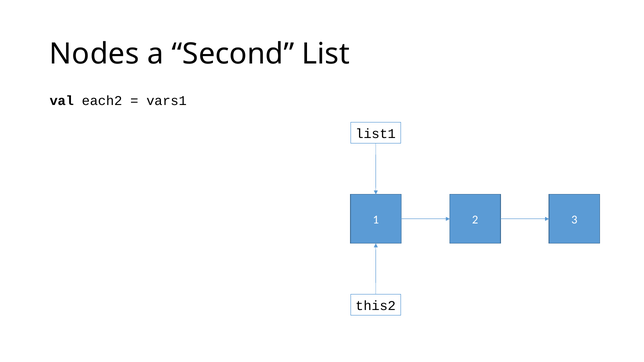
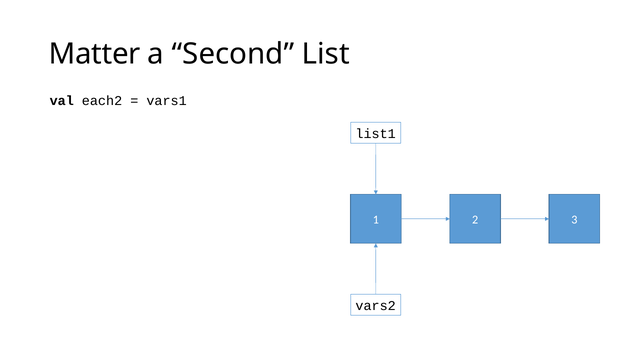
Nodes: Nodes -> Matter (95, 54)
this2: this2 -> vars2 (376, 306)
